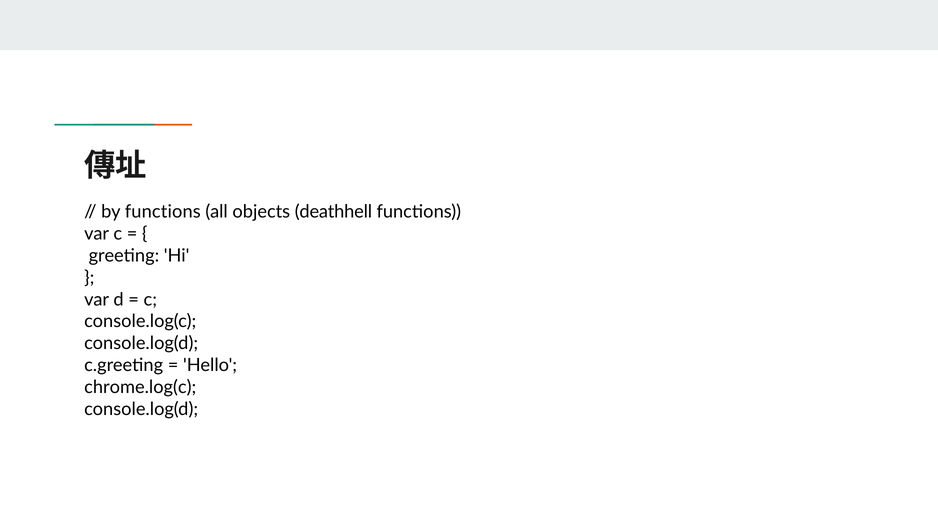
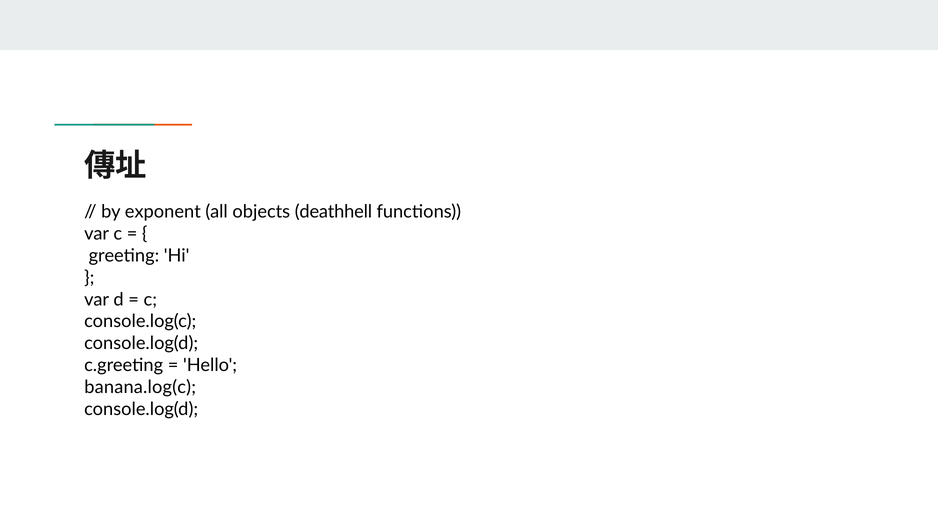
by functions: functions -> exponent (163, 212)
chrome.log(c: chrome.log(c -> banana.log(c (140, 387)
